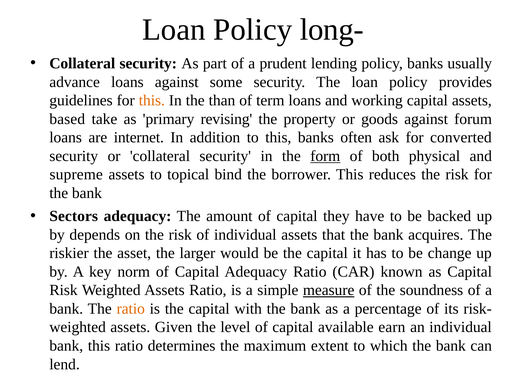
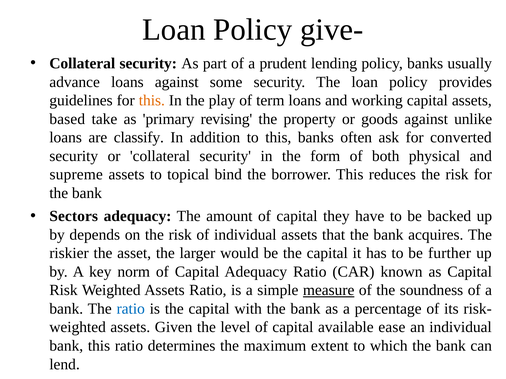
long-: long- -> give- (332, 30)
than: than -> play (222, 101)
forum: forum -> unlike (473, 119)
internet: internet -> classify (139, 138)
form underline: present -> none (325, 156)
change: change -> further (450, 253)
ratio colour: orange -> blue (131, 309)
earn: earn -> ease (392, 328)
